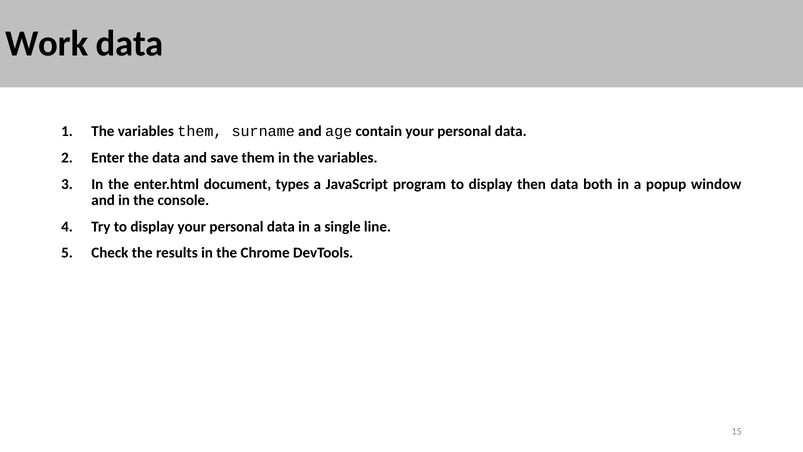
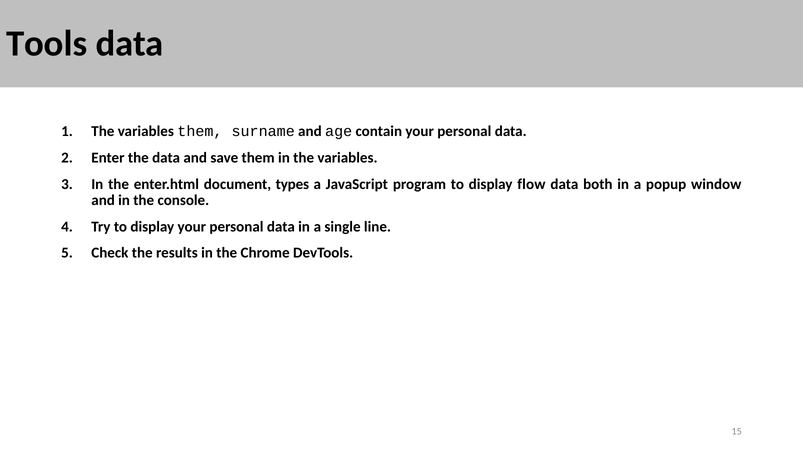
Work: Work -> Tools (47, 43)
then: then -> flow (531, 184)
